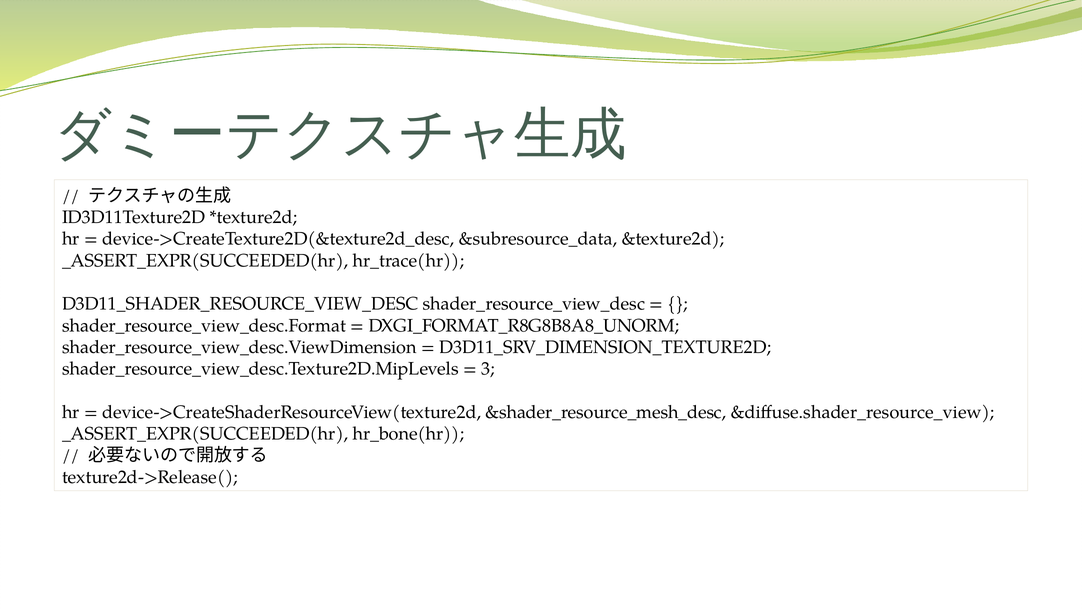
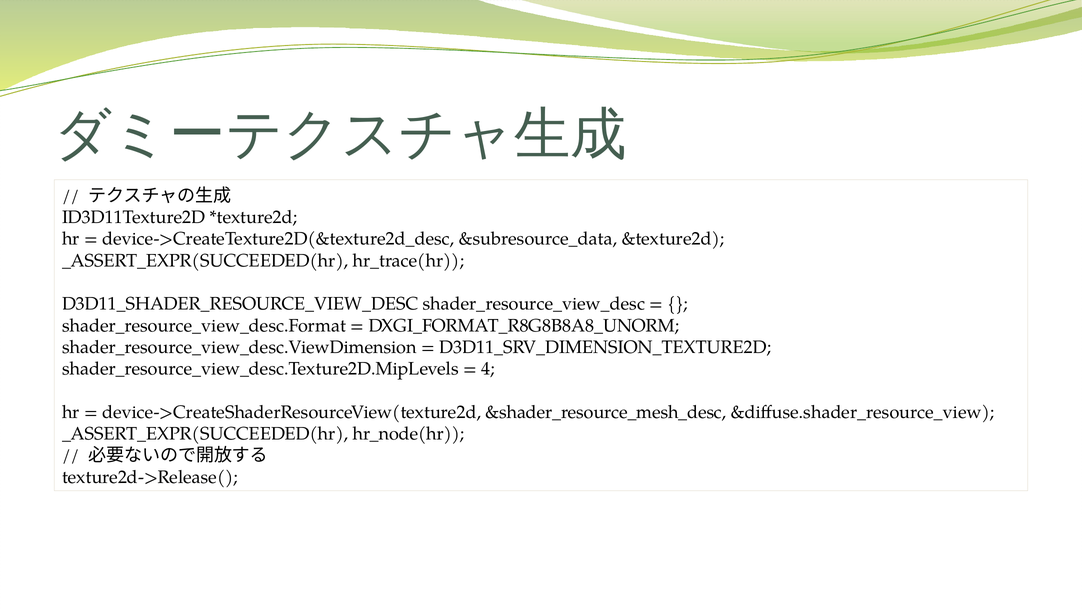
3: 3 -> 4 (488, 369)
hr_bone(hr: hr_bone(hr -> hr_node(hr (408, 434)
